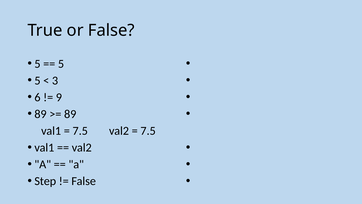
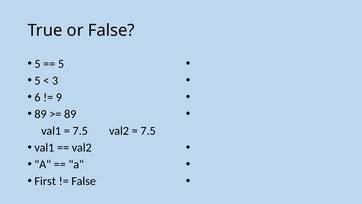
Step: Step -> First (45, 181)
